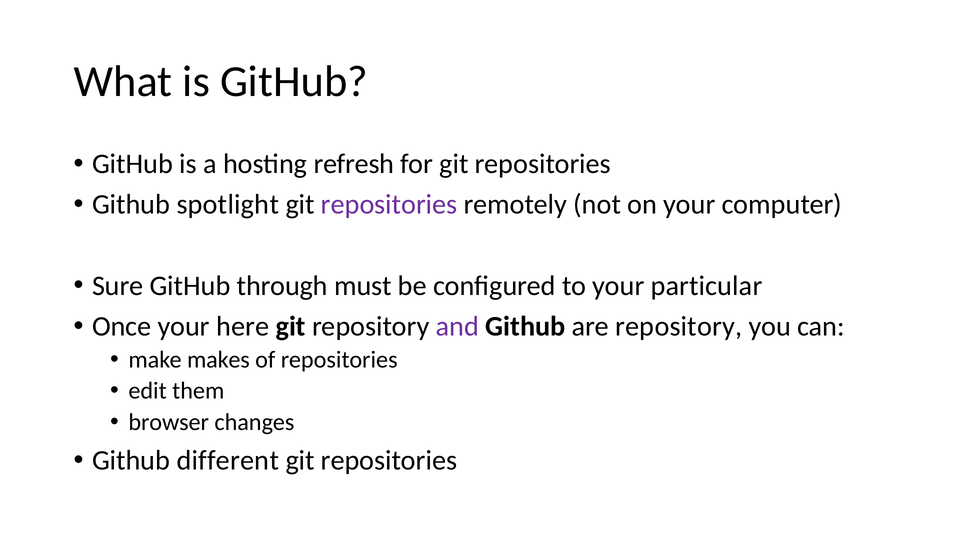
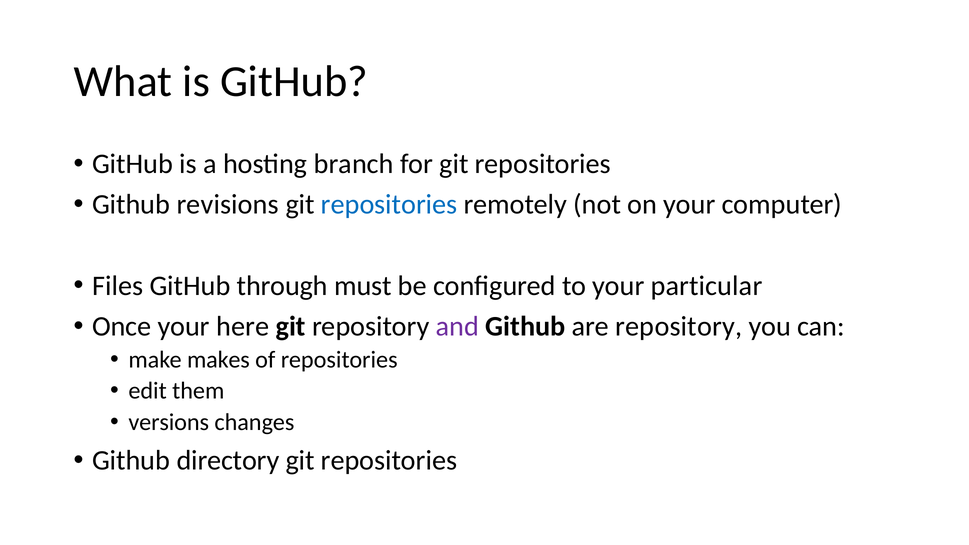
refresh: refresh -> branch (354, 164)
spotlight: spotlight -> revisions (228, 204)
repositories colour: purple -> blue (389, 204)
Sure: Sure -> Files (118, 286)
browser: browser -> versions (169, 422)
different: different -> directory (228, 461)
